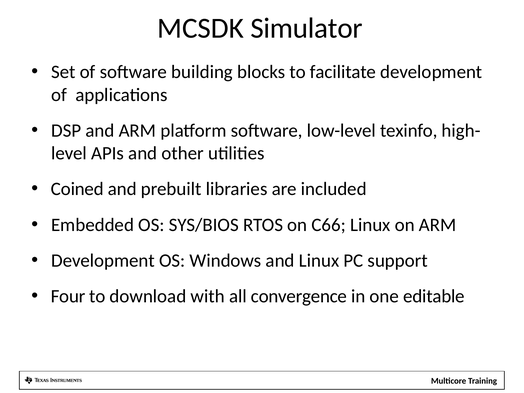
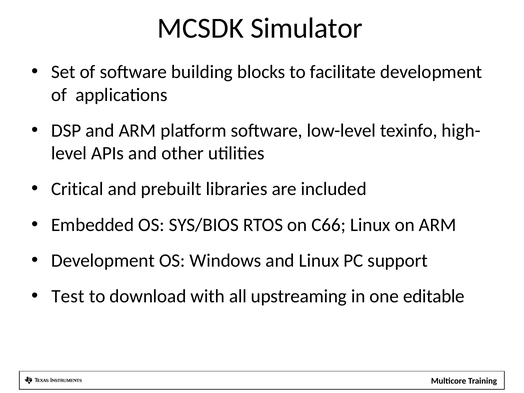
Coined: Coined -> Critical (77, 189)
Four: Four -> Test (68, 296)
convergence: convergence -> upstreaming (299, 296)
